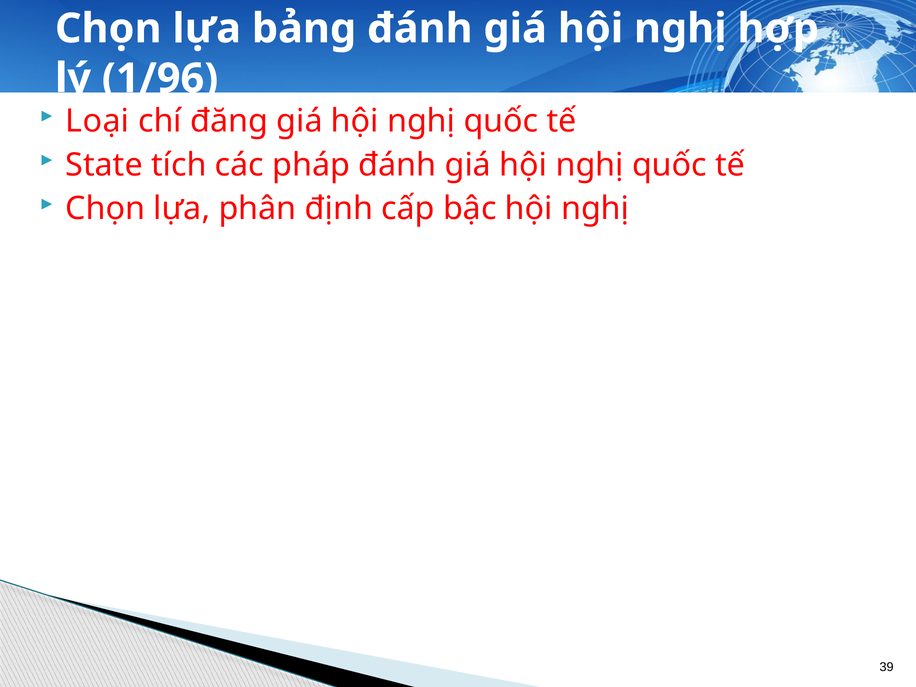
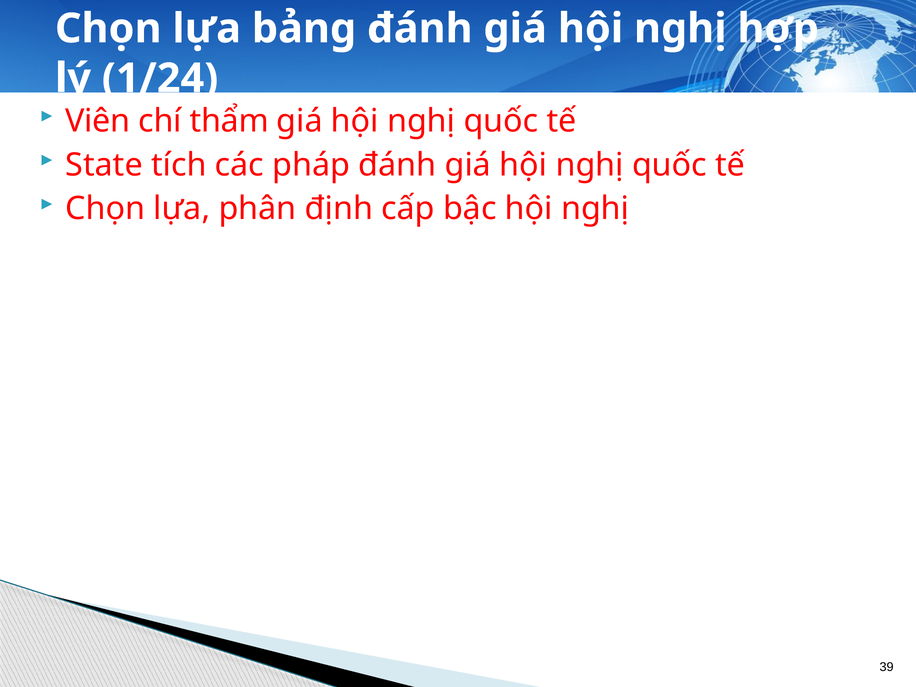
1/96: 1/96 -> 1/24 (160, 79)
Loại: Loại -> Viên (98, 121)
đăng: đăng -> thẩm (229, 121)
